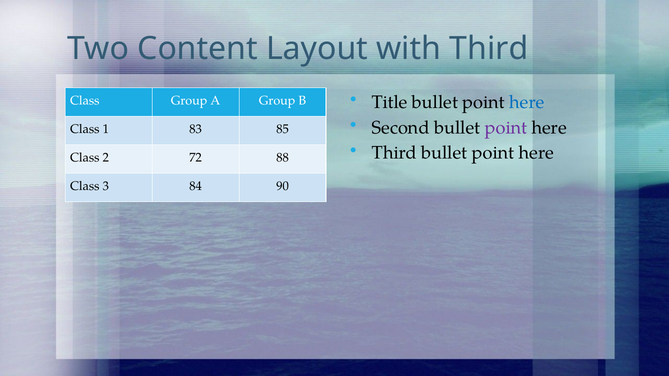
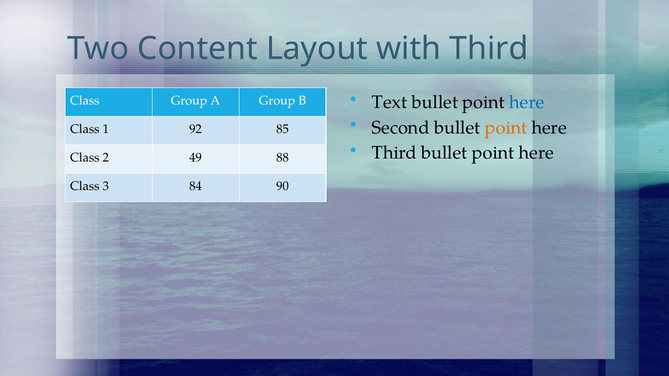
Title: Title -> Text (390, 102)
point colour: purple -> orange (506, 128)
83: 83 -> 92 (196, 129)
72: 72 -> 49 (196, 158)
